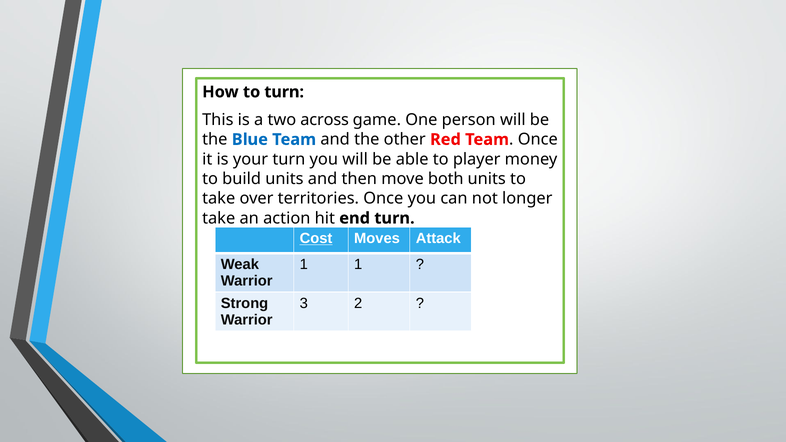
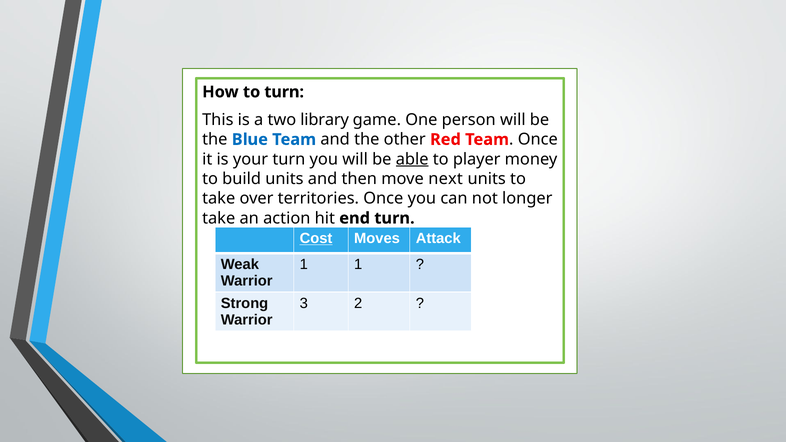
across: across -> library (325, 120)
able underline: none -> present (412, 159)
both: both -> next (446, 179)
